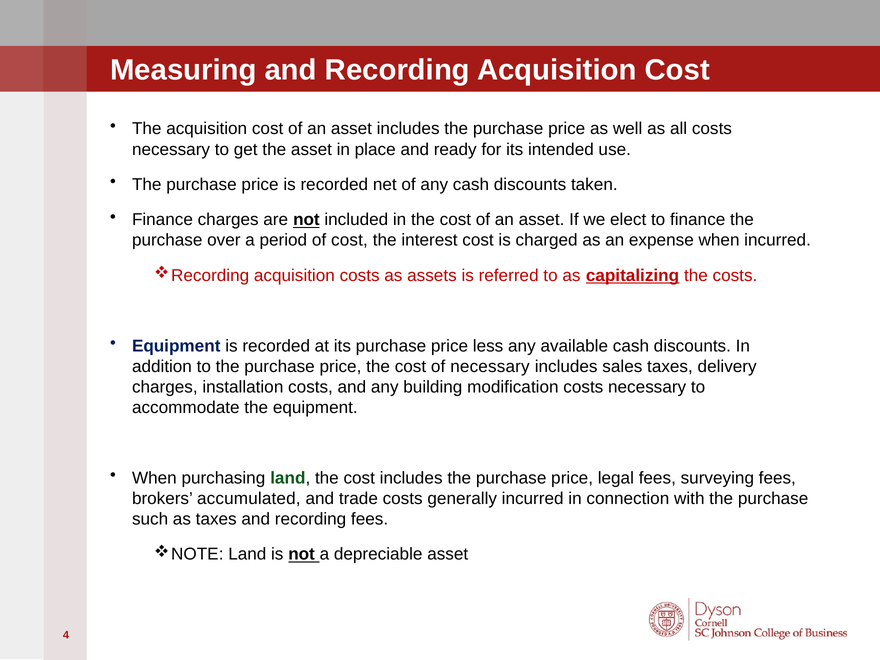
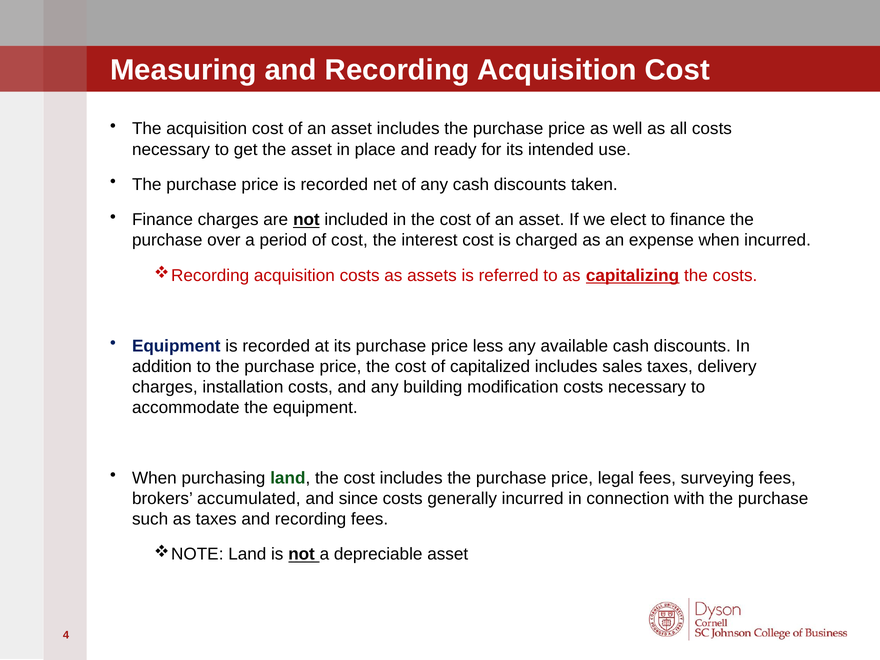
of necessary: necessary -> capitalized (490, 366)
trade: trade -> since (358, 498)
